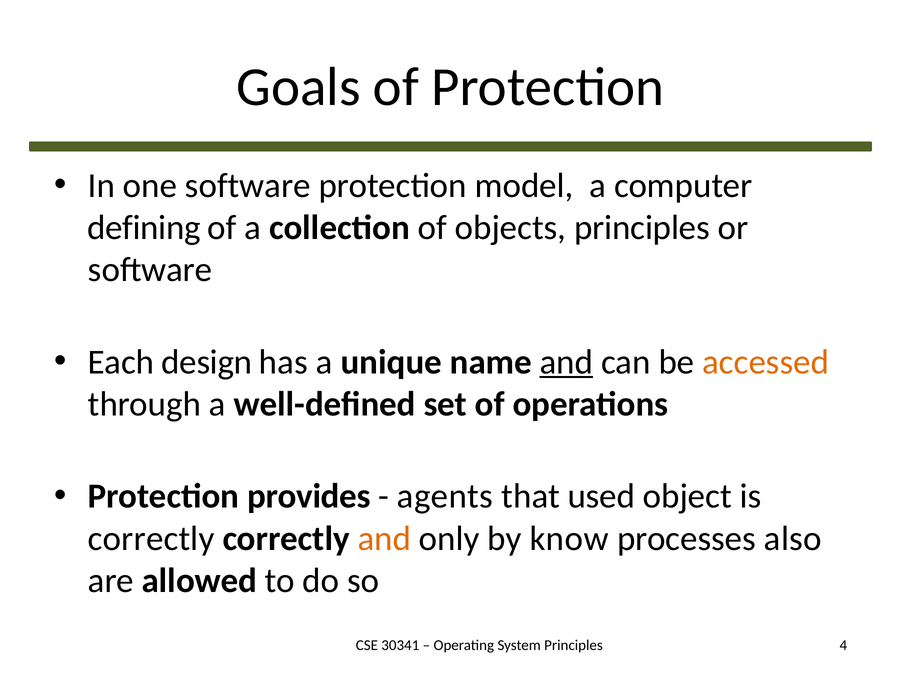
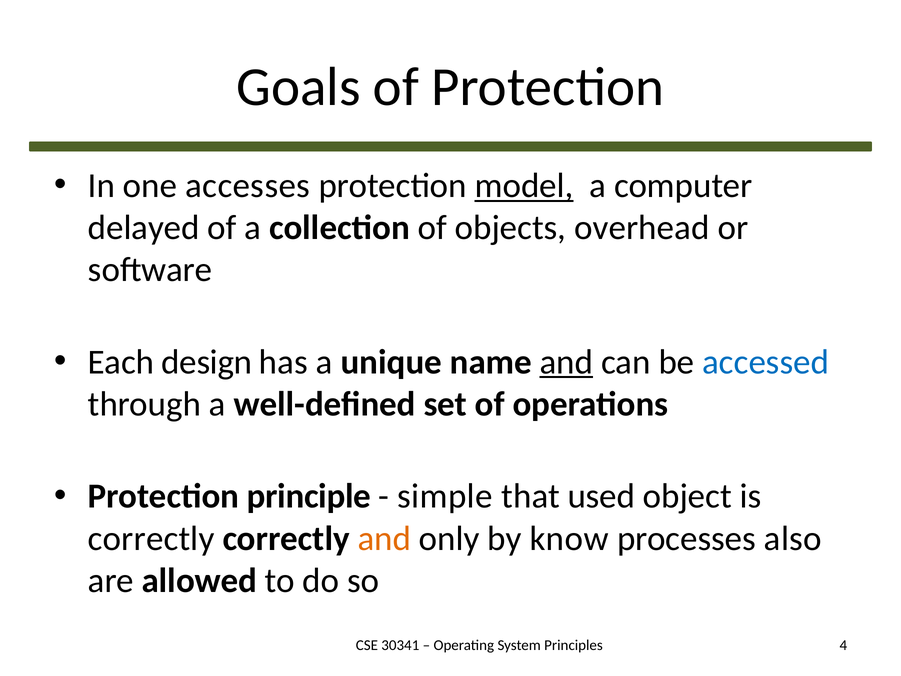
one software: software -> accesses (248, 186)
model underline: none -> present (524, 186)
defining: defining -> delayed (144, 228)
objects principles: principles -> overhead (642, 228)
accessed colour: orange -> blue (766, 362)
provides: provides -> principle (309, 496)
agents: agents -> simple (445, 496)
